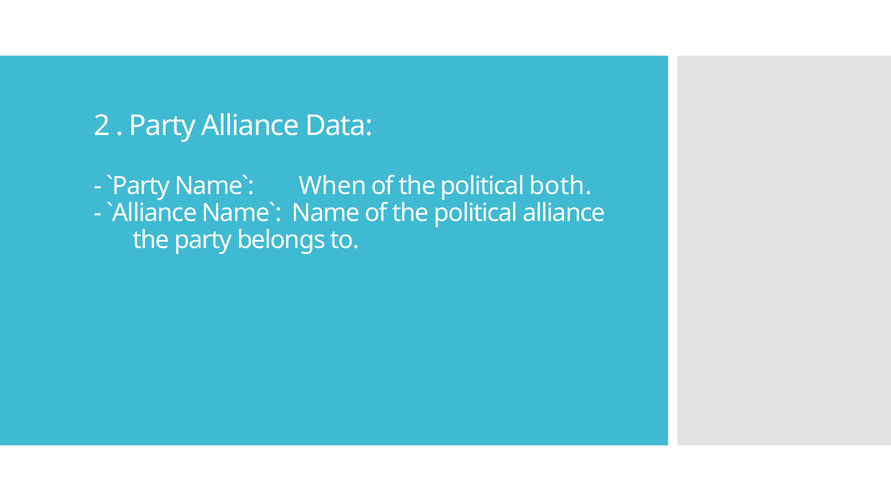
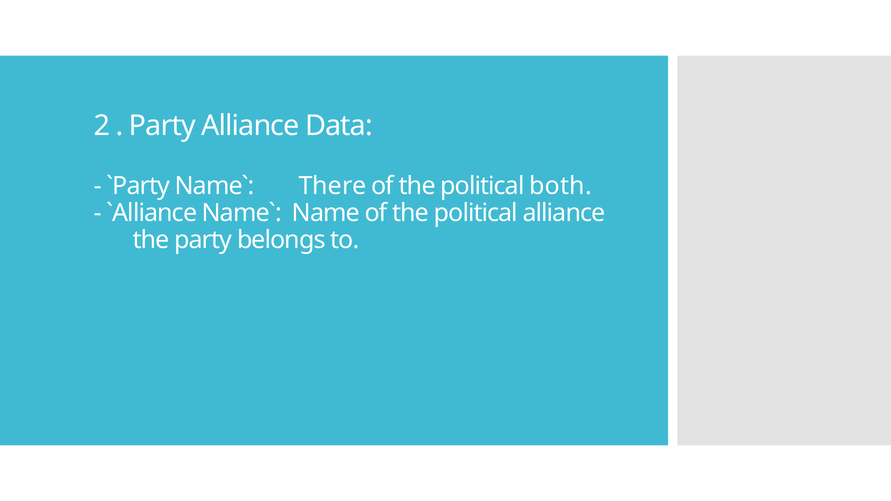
When: When -> There (333, 186)
